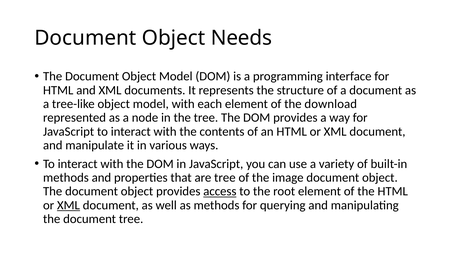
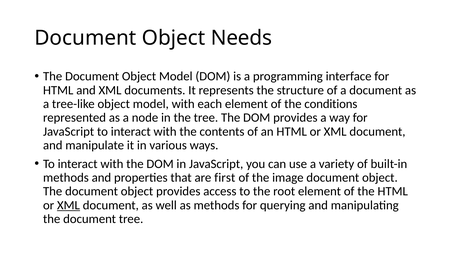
download: download -> conditions (331, 104)
are tree: tree -> first (225, 178)
access underline: present -> none (220, 191)
